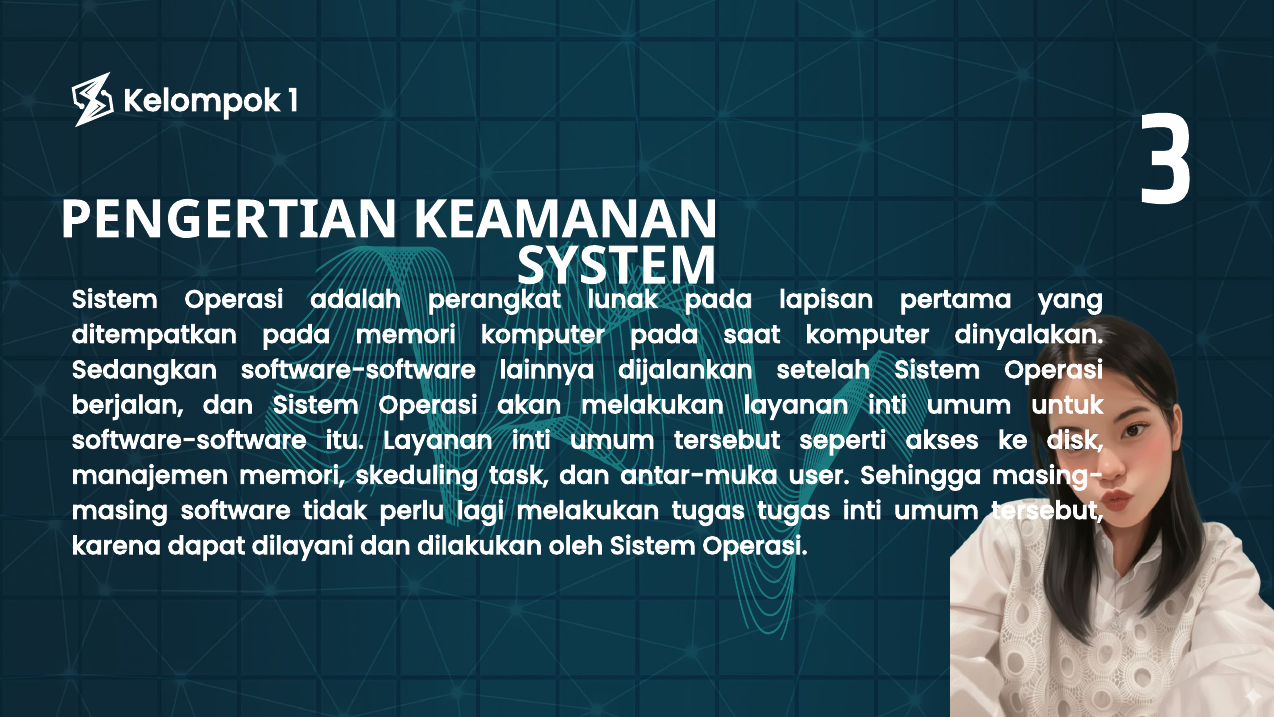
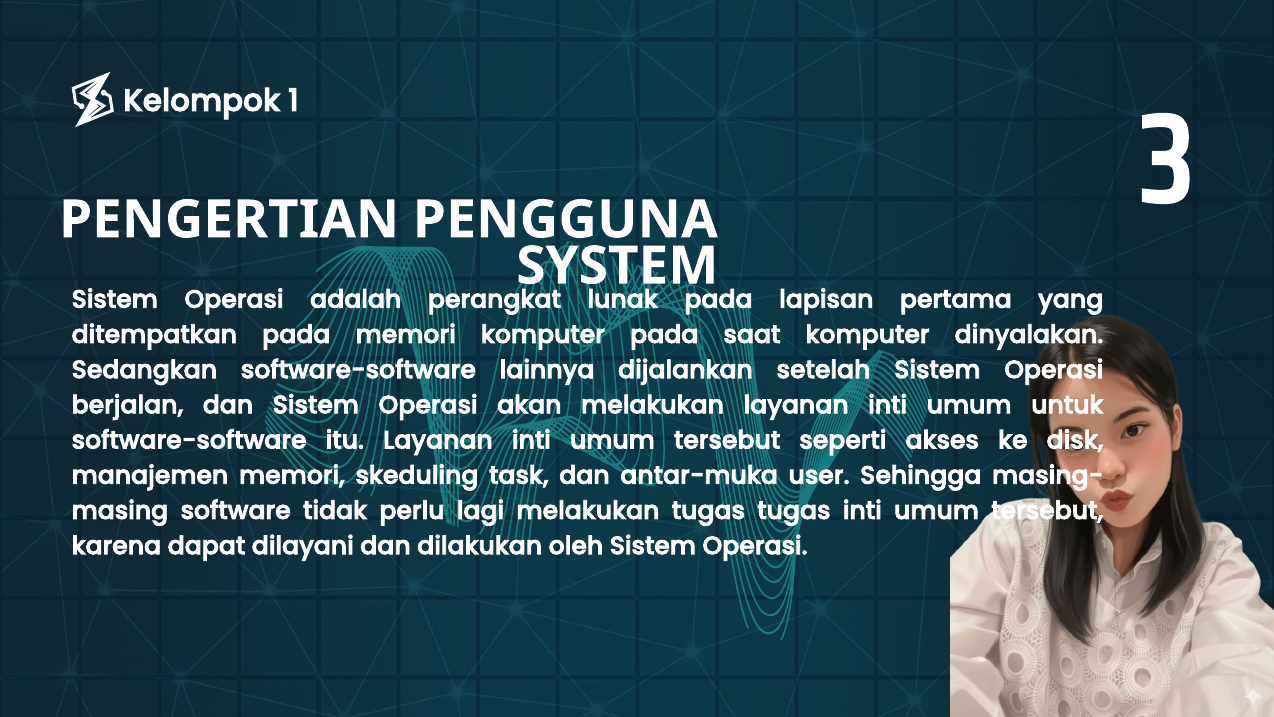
KEAMANAN: KEAMANAN -> PENGGUNA (565, 220)
